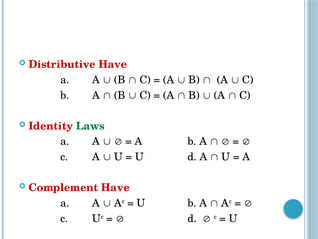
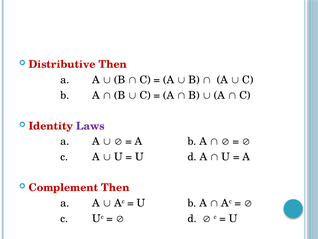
Distributive Have: Have -> Then (113, 64)
Laws colour: green -> purple (90, 126)
Complement Have: Have -> Then (115, 187)
